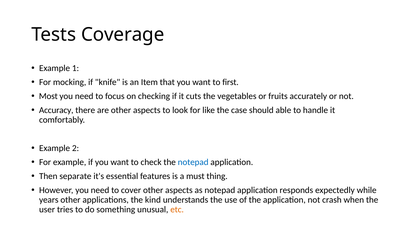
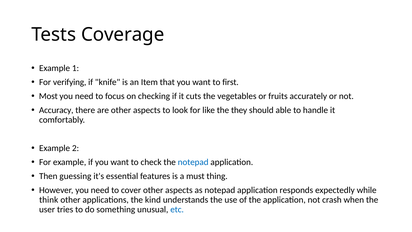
mocking: mocking -> verifying (70, 82)
case: case -> they (239, 110)
separate: separate -> guessing (75, 176)
years: years -> think (49, 200)
etc colour: orange -> blue (177, 209)
